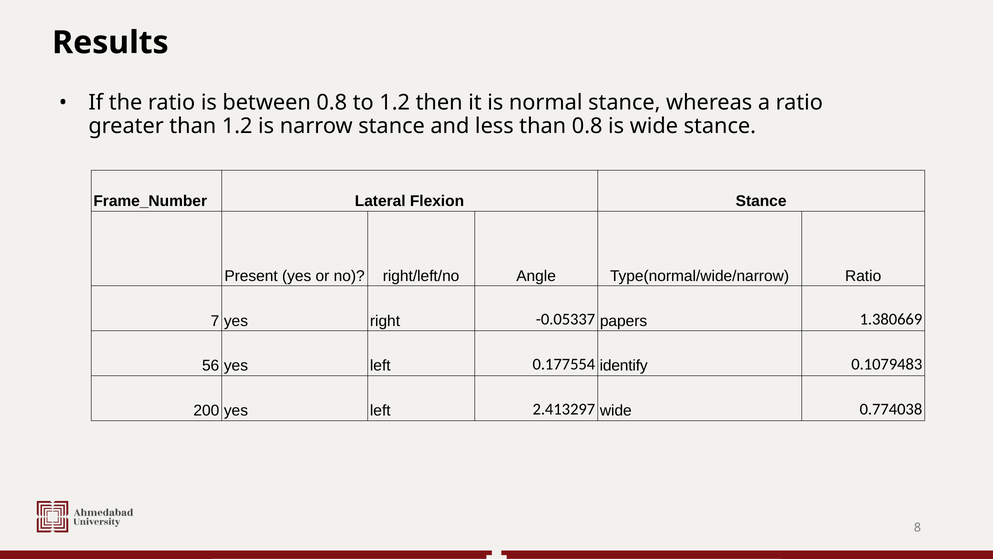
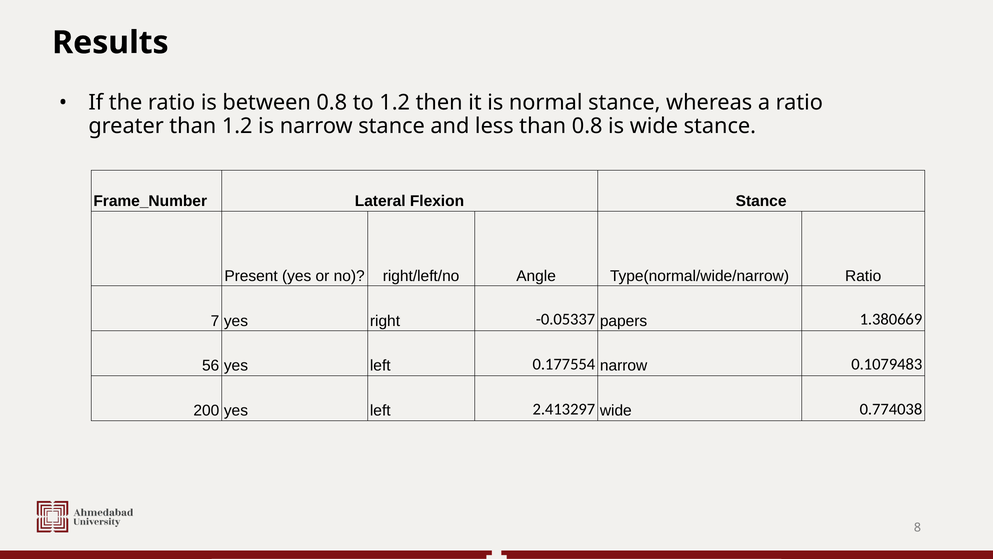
0.177554 identify: identify -> narrow (624, 366)
